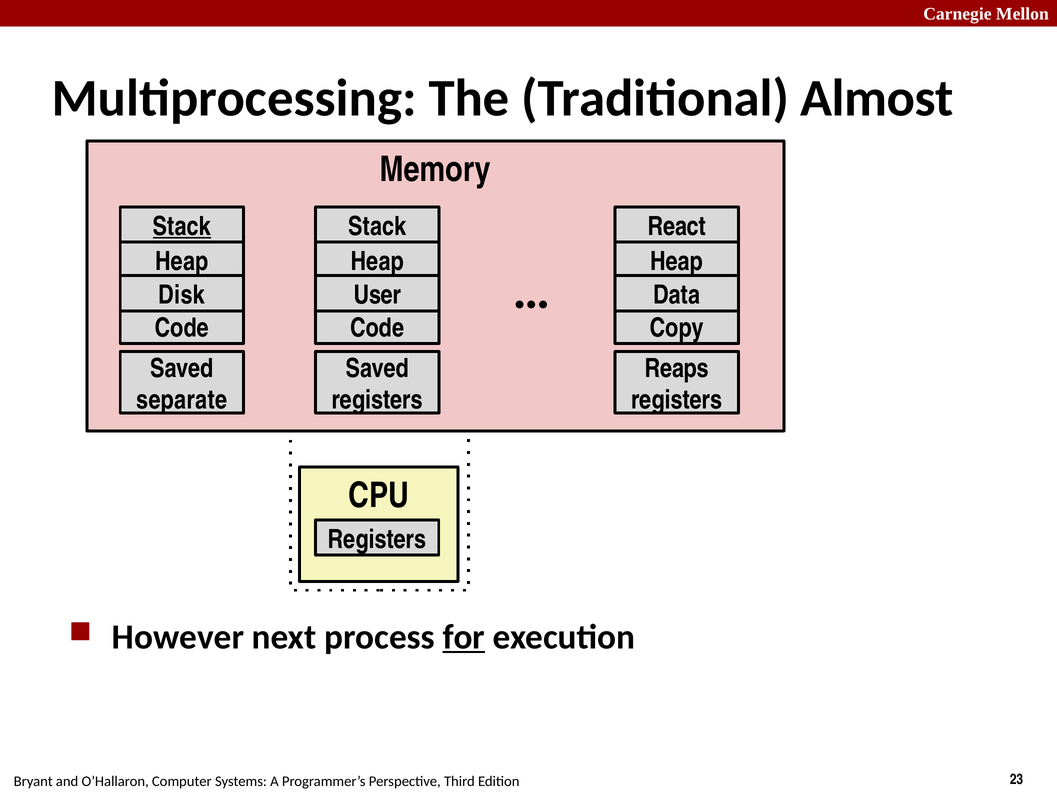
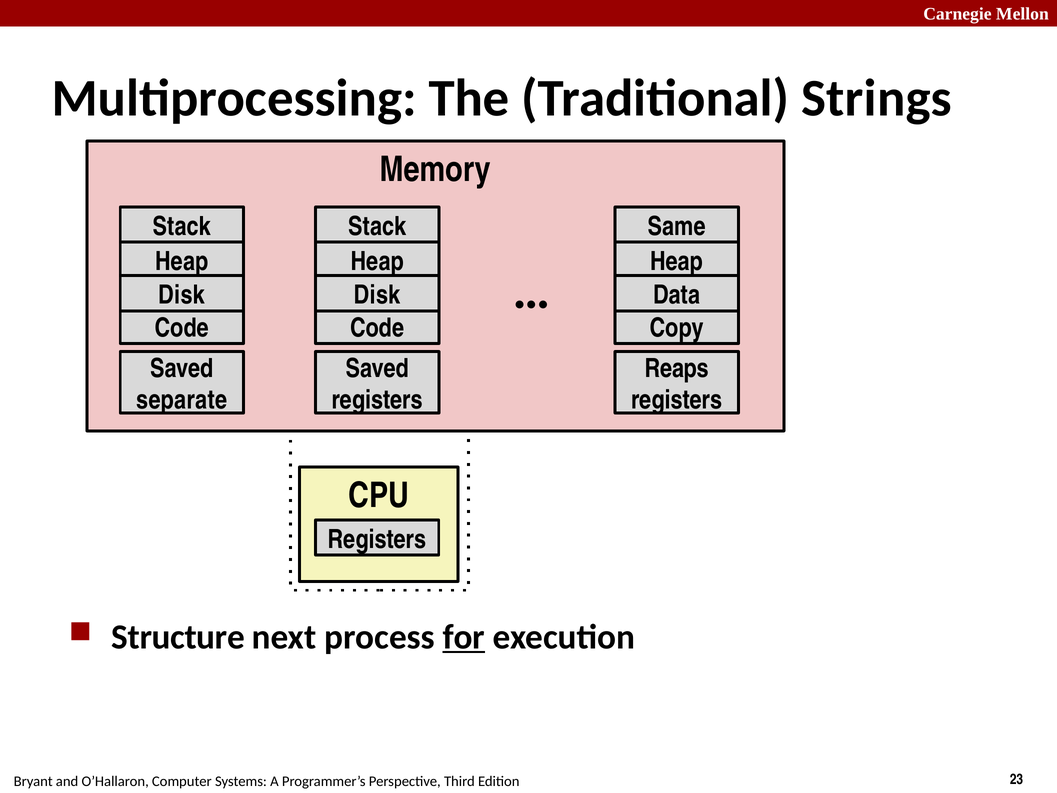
Almost: Almost -> Strings (877, 98)
Stack underline: present -> none (182, 226)
React: React -> Same (677, 226)
User: User -> Disk (377, 295)
However: However -> Structure (178, 637)
